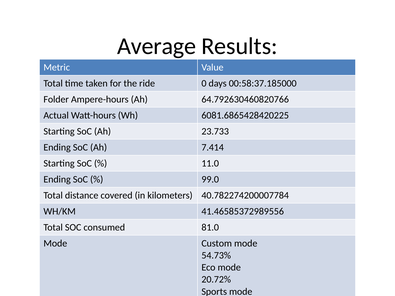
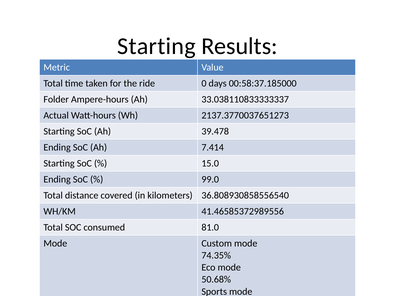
Average: Average -> Starting (156, 46)
64.792630460820766: 64.792630460820766 -> 33.038110833333337 (245, 99)
6081.6865428420225: 6081.6865428420225 -> 2137.3770037651273 (245, 115)
23.733: 23.733 -> 39.478 (215, 131)
11.0: 11.0 -> 15.0 (210, 163)
40.782274200007784: 40.782274200007784 -> 36.808930858556540 (245, 196)
54.73%: 54.73% -> 74.35% (216, 256)
20.72%: 20.72% -> 50.68% (216, 280)
